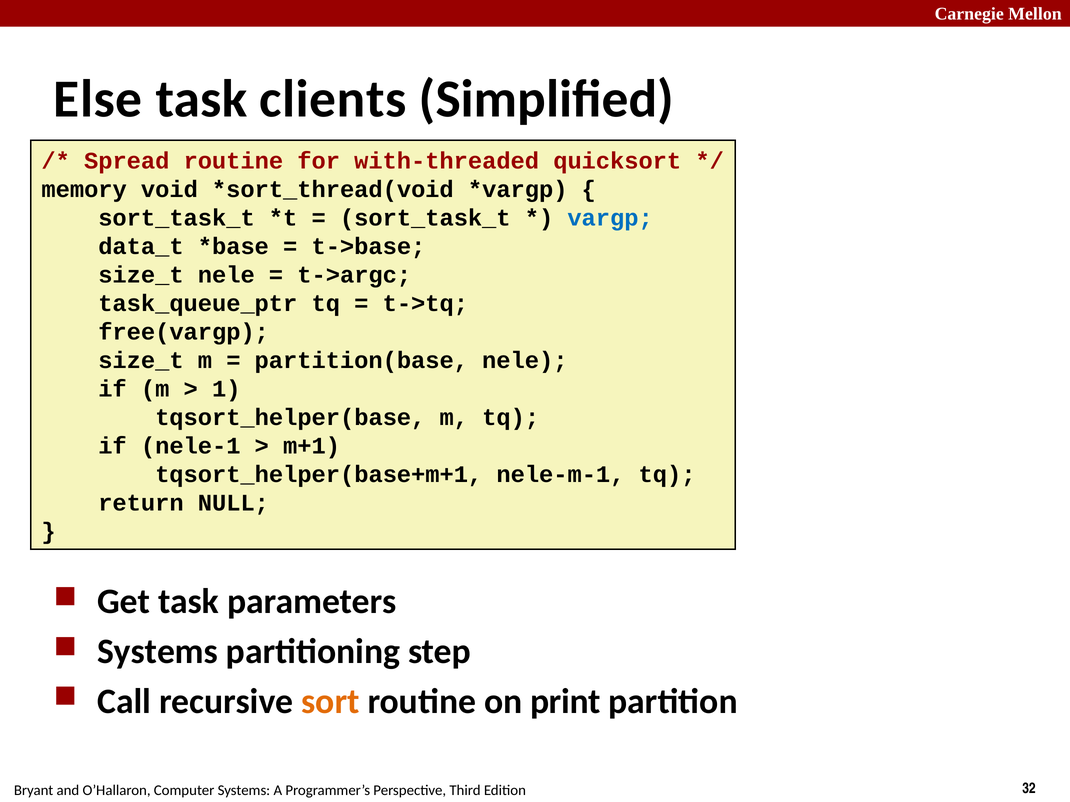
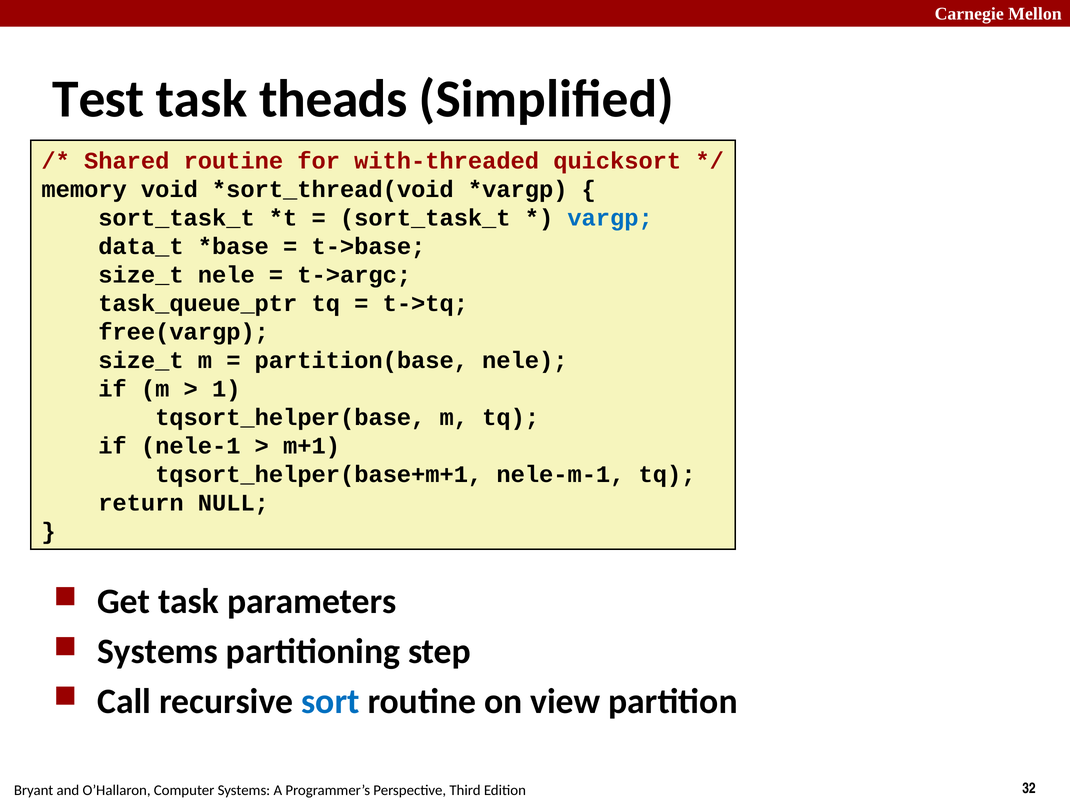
Else: Else -> Test (98, 99)
clients: clients -> theads (333, 99)
Spread: Spread -> Shared (127, 161)
sort colour: orange -> blue (330, 702)
print: print -> view (565, 702)
